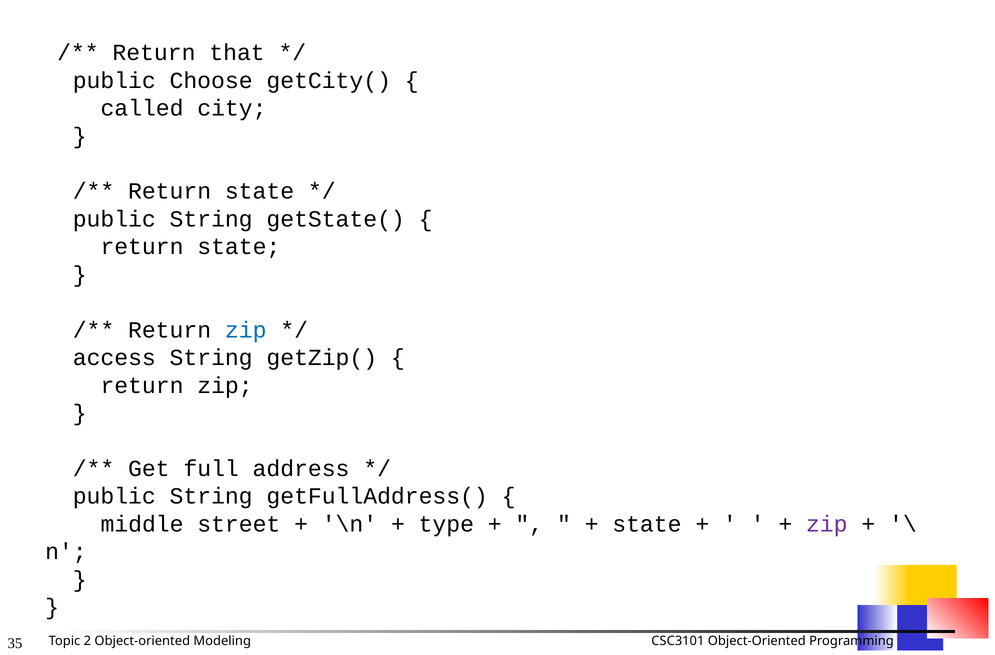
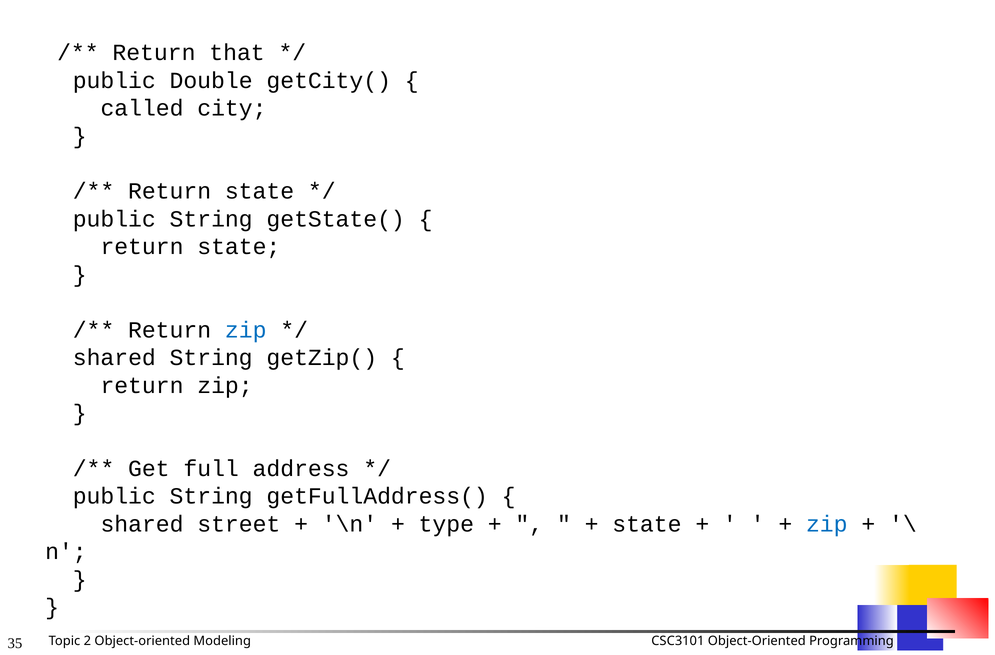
Choose: Choose -> Double (211, 80)
access: access -> shared (114, 357)
middle: middle -> shared (142, 524)
zip colour: purple -> blue (827, 524)
